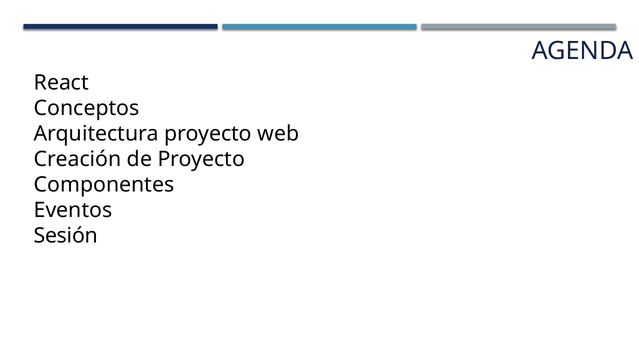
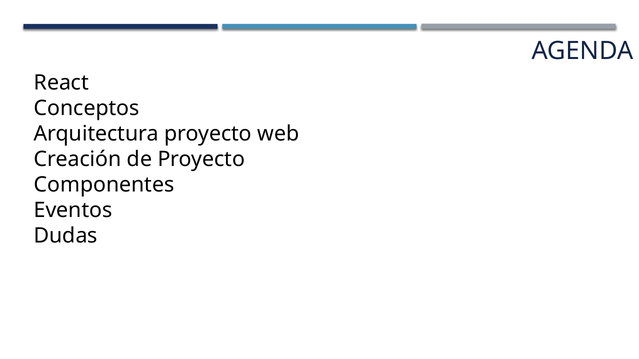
Sesión: Sesión -> Dudas (66, 236)
